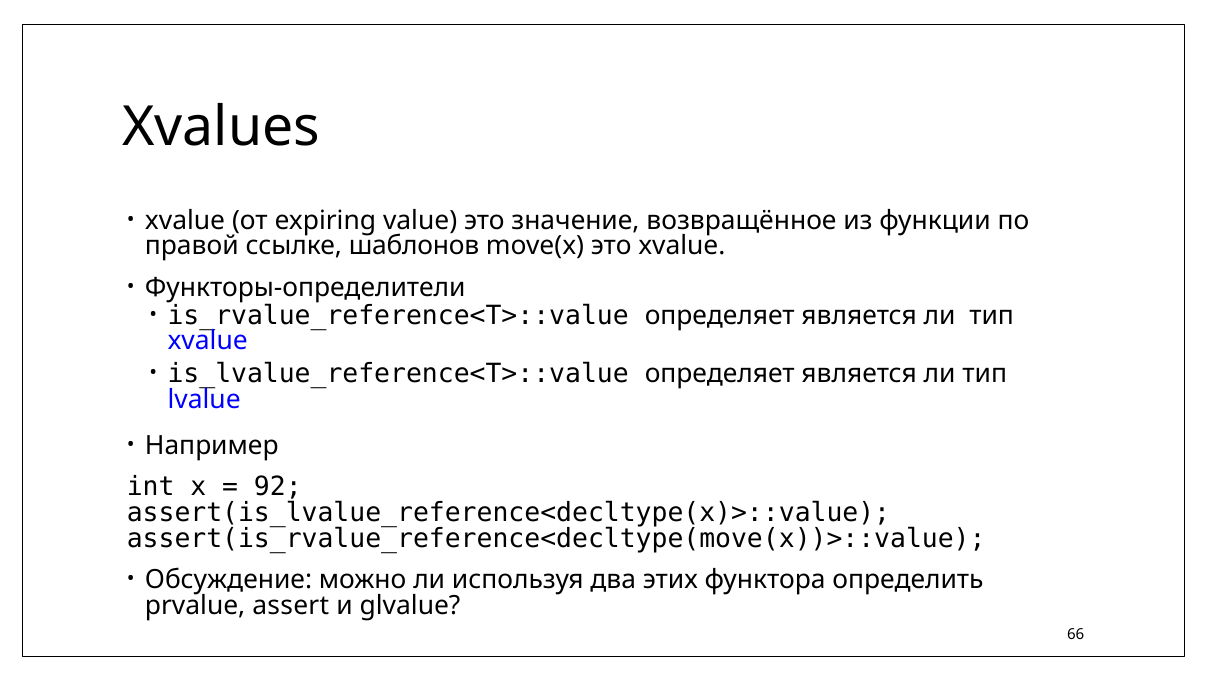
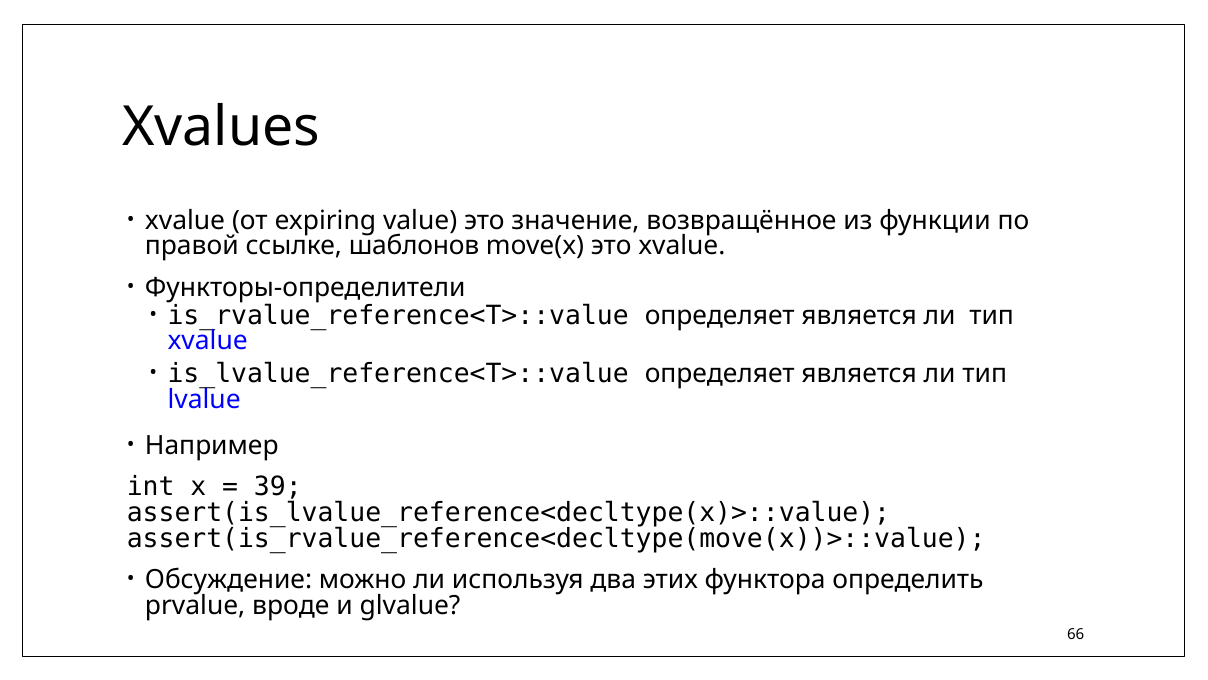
92: 92 -> 39 (278, 487)
assert: assert -> вроде (291, 605)
